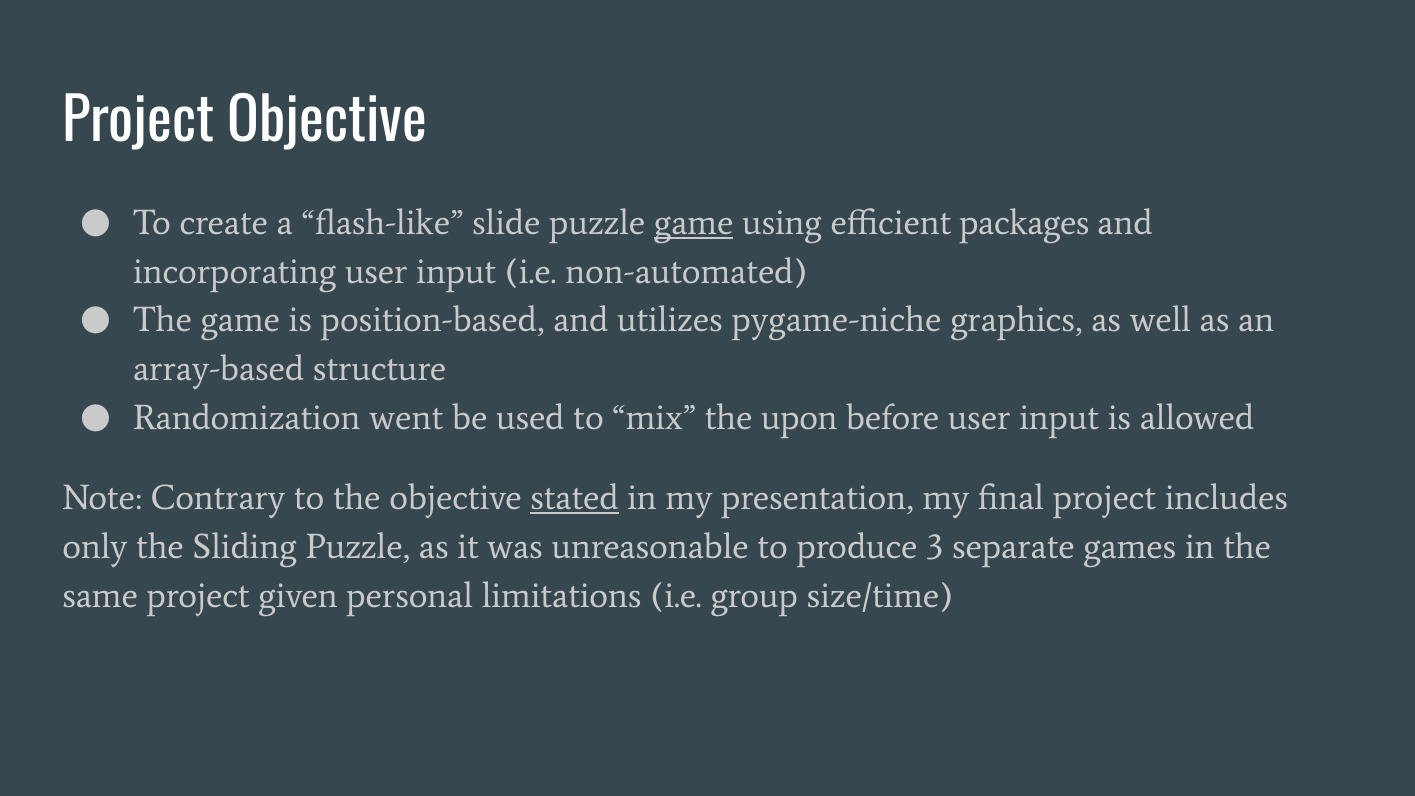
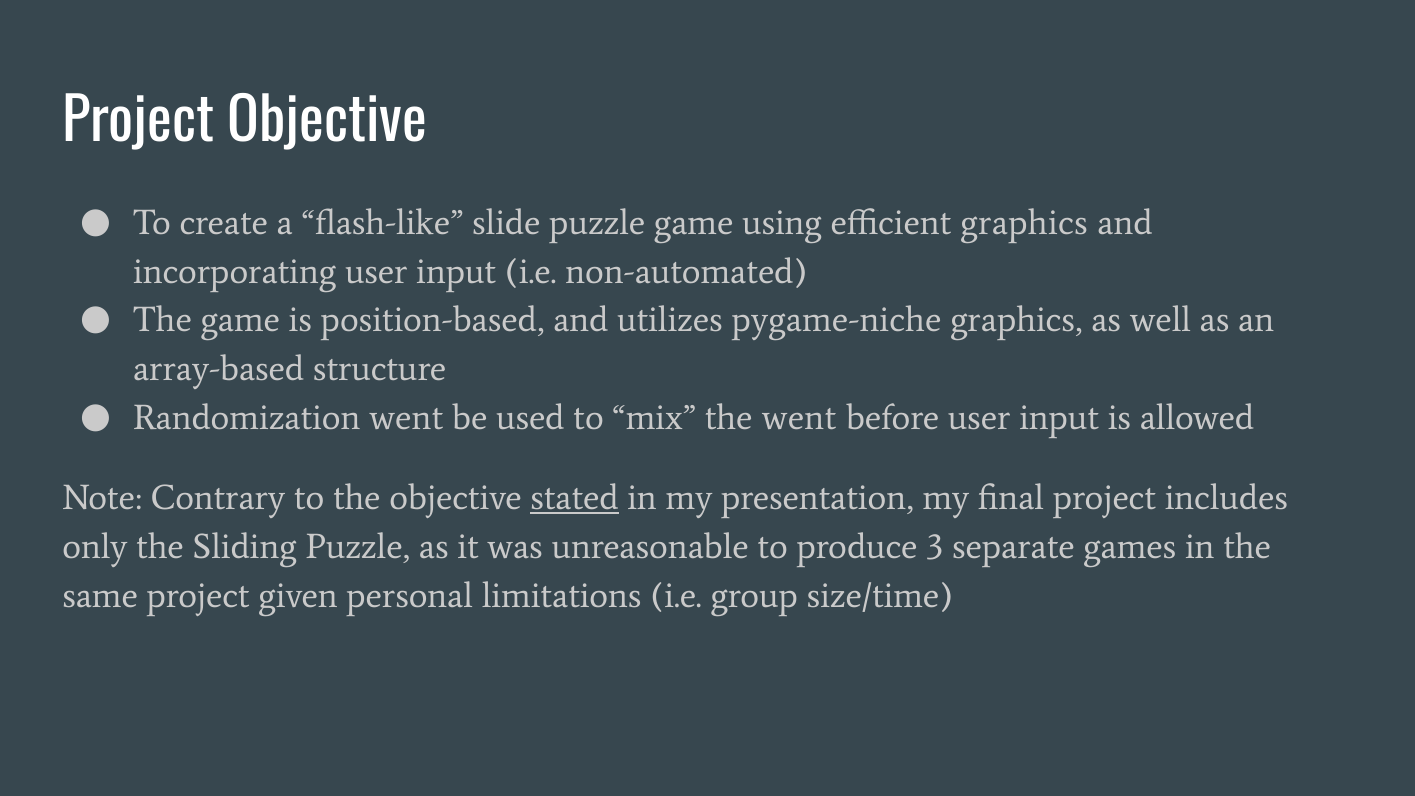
game underline: present -> none (694, 223)
efficient packages: packages -> graphics (1024, 223)
the upon: upon -> went (799, 418)
